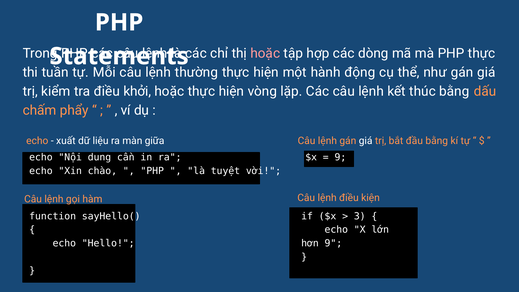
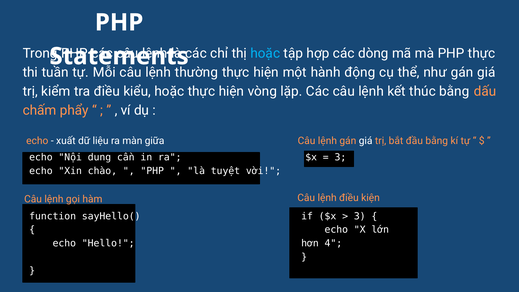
hoặc colour: pink -> light blue (265, 53)
khởi: khởi -> kiểu (137, 91)
9: 9 -> 3 (340, 157)
hơn 9: 9 -> 4 (333, 243)
